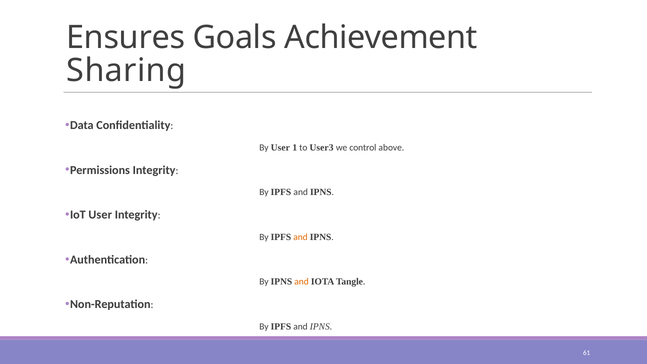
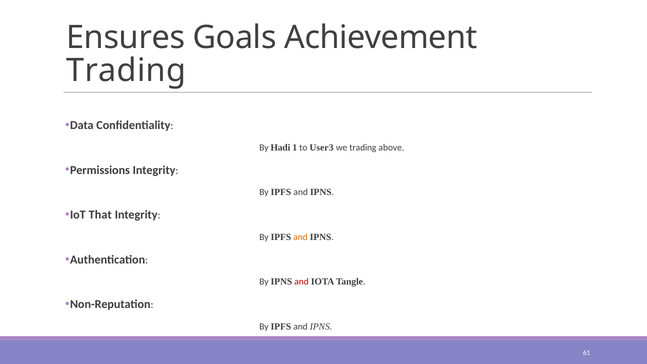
Sharing: Sharing -> Trading (126, 71)
By User: User -> Hadi (280, 148)
we control: control -> trading (363, 148)
IoT User: User -> That (100, 215)
and colour: orange -> red (302, 282)
